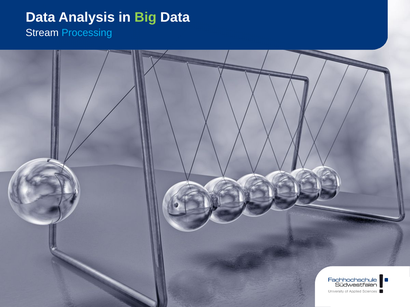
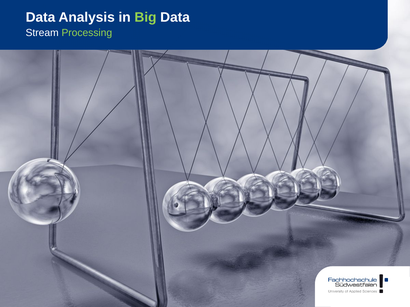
Processing colour: light blue -> light green (87, 33)
